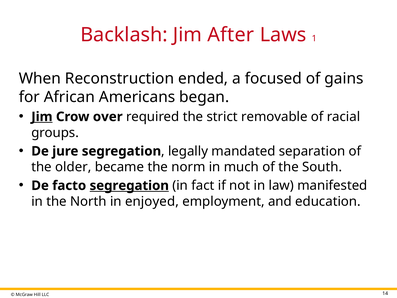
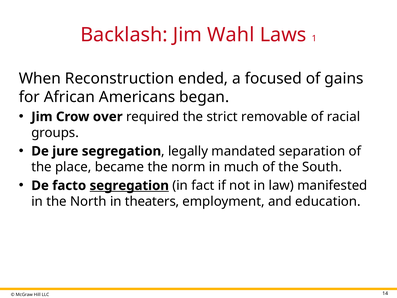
After: After -> Wahl (231, 35)
Jim underline: present -> none (42, 117)
older: older -> place (73, 167)
enjoyed: enjoyed -> theaters (152, 201)
